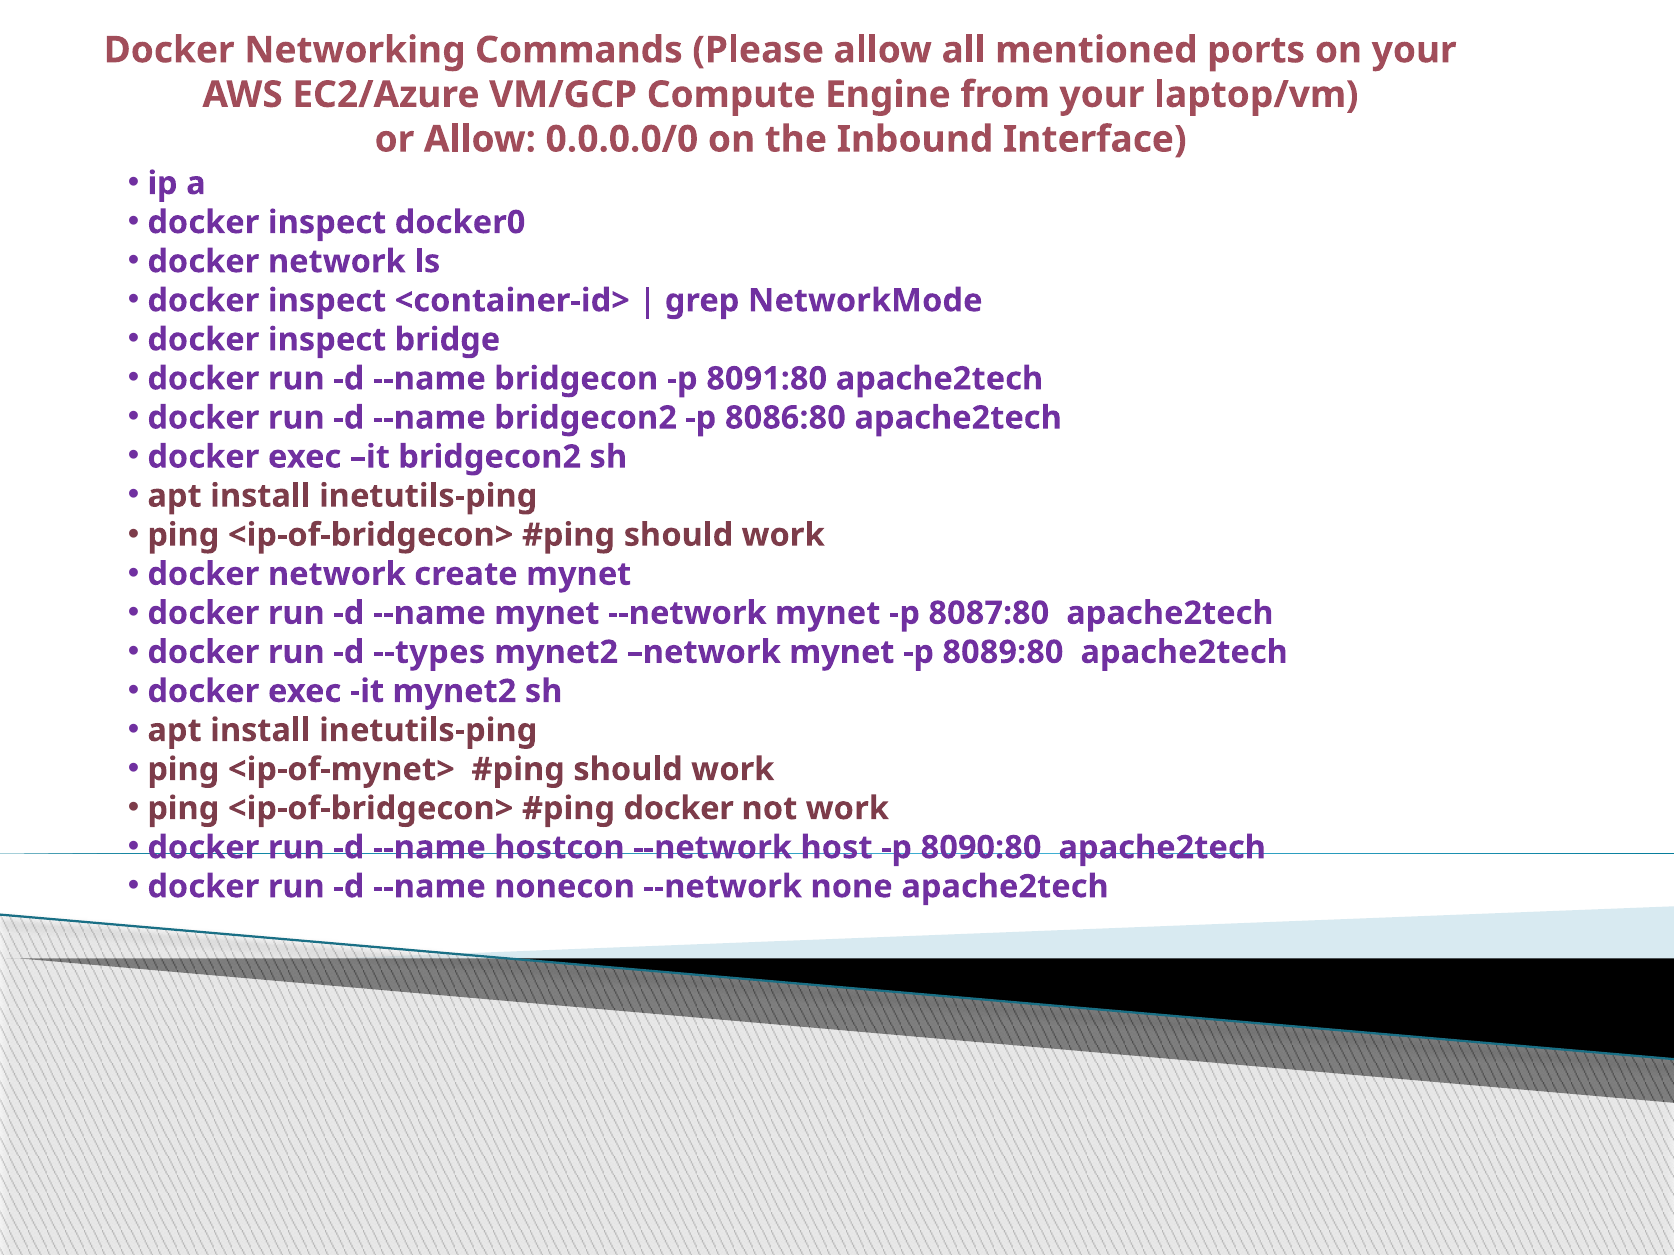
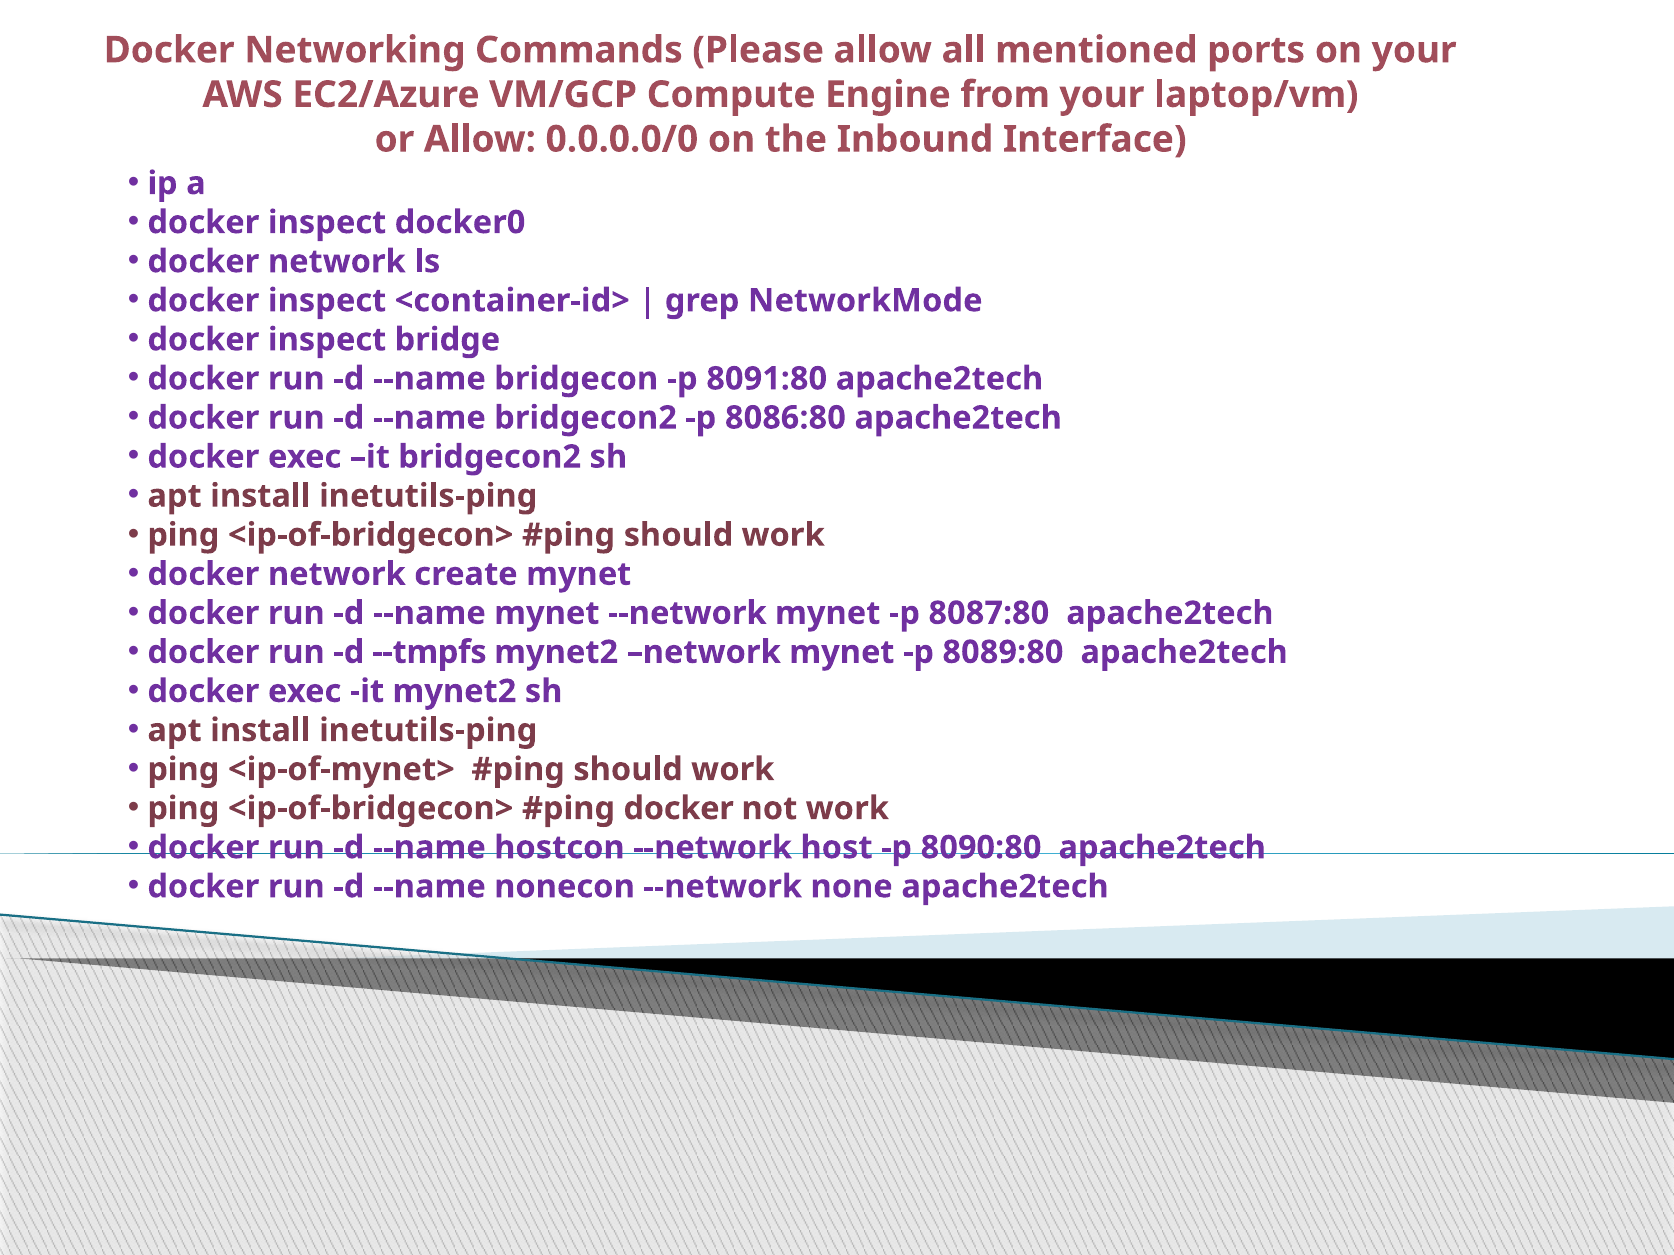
--types: --types -> --tmpfs (430, 652)
